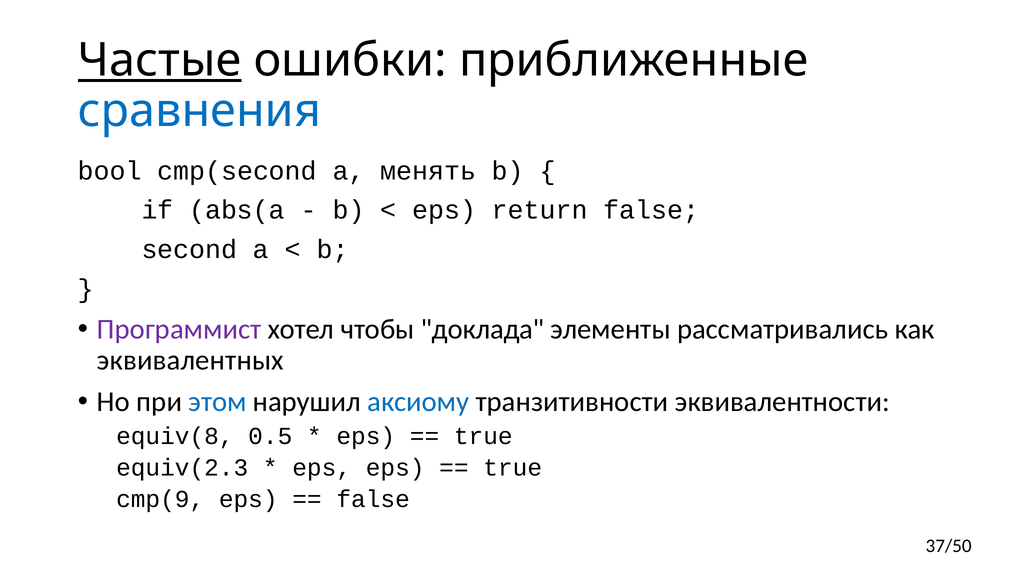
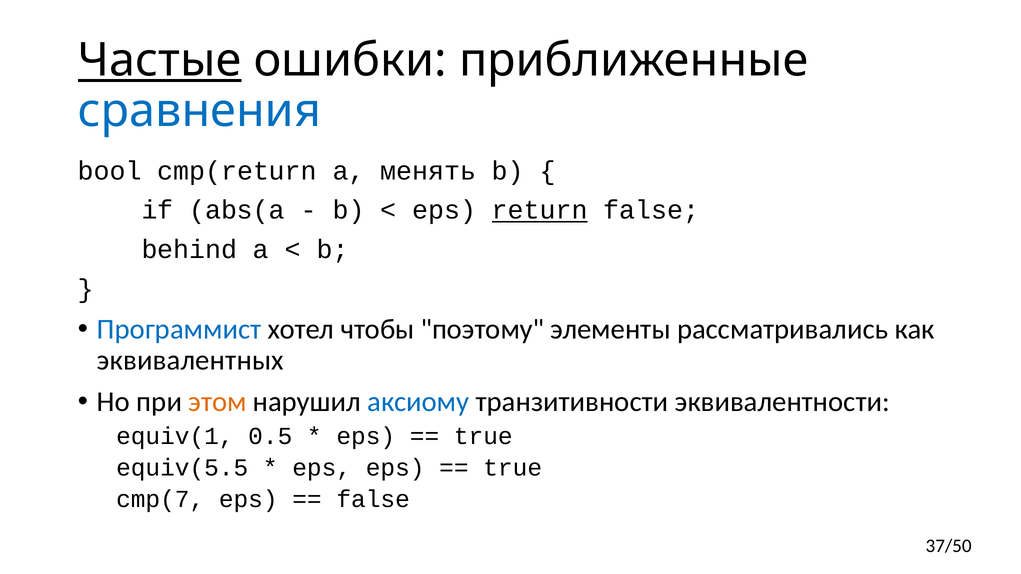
cmp(second: cmp(second -> cmp(return (237, 171)
return underline: none -> present (540, 210)
second: second -> behind (189, 250)
Программист colour: purple -> blue (179, 329)
доклада: доклада -> поэтому (482, 329)
этом colour: blue -> orange (217, 402)
equiv(8: equiv(8 -> equiv(1 (175, 436)
equiv(2.3: equiv(2.3 -> equiv(5.5 (182, 468)
cmp(9: cmp(9 -> cmp(7 (160, 500)
